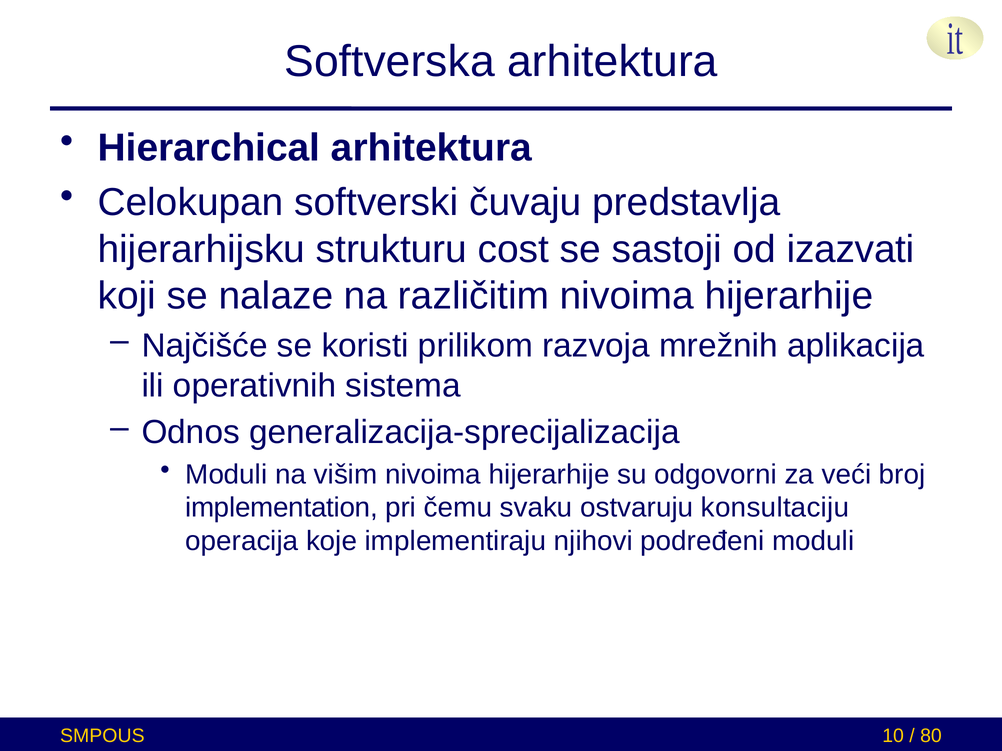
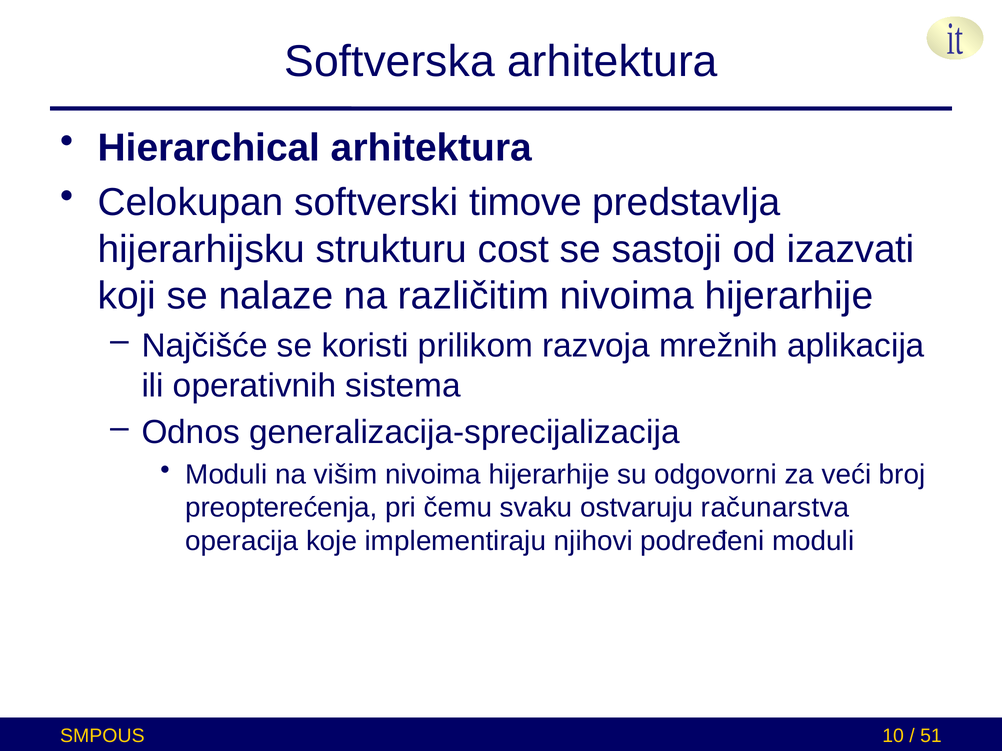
čuvaju: čuvaju -> timove (526, 203)
implementation: implementation -> preopterećenja (281, 508)
konsultaciju: konsultaciju -> računarstva (775, 508)
80: 80 -> 51 (931, 736)
